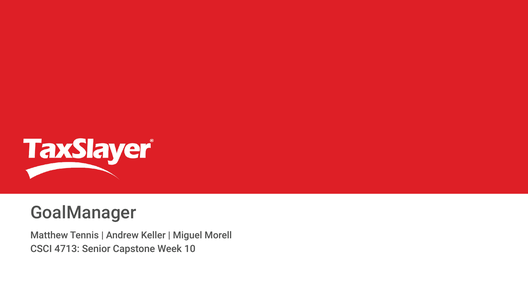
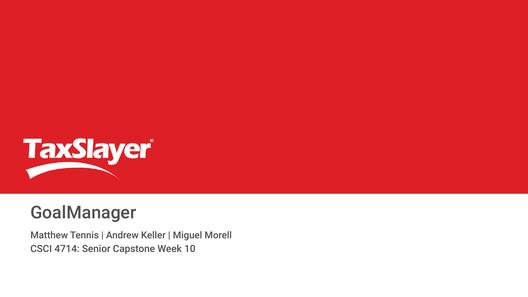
4713: 4713 -> 4714 (67, 249)
